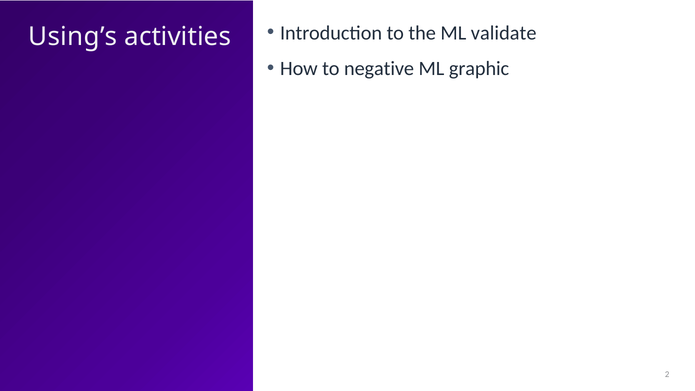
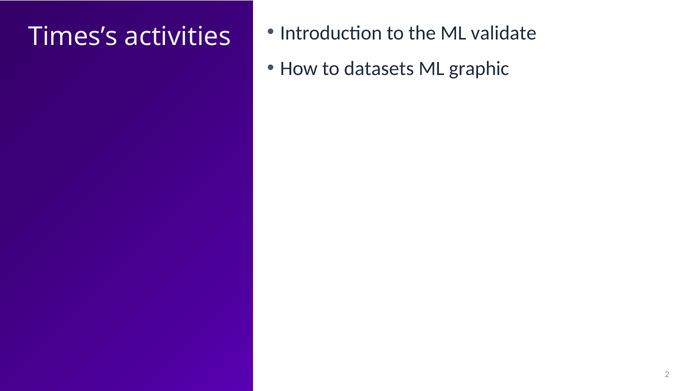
Using’s: Using’s -> Times’s (73, 37)
negative: negative -> datasets (379, 69)
